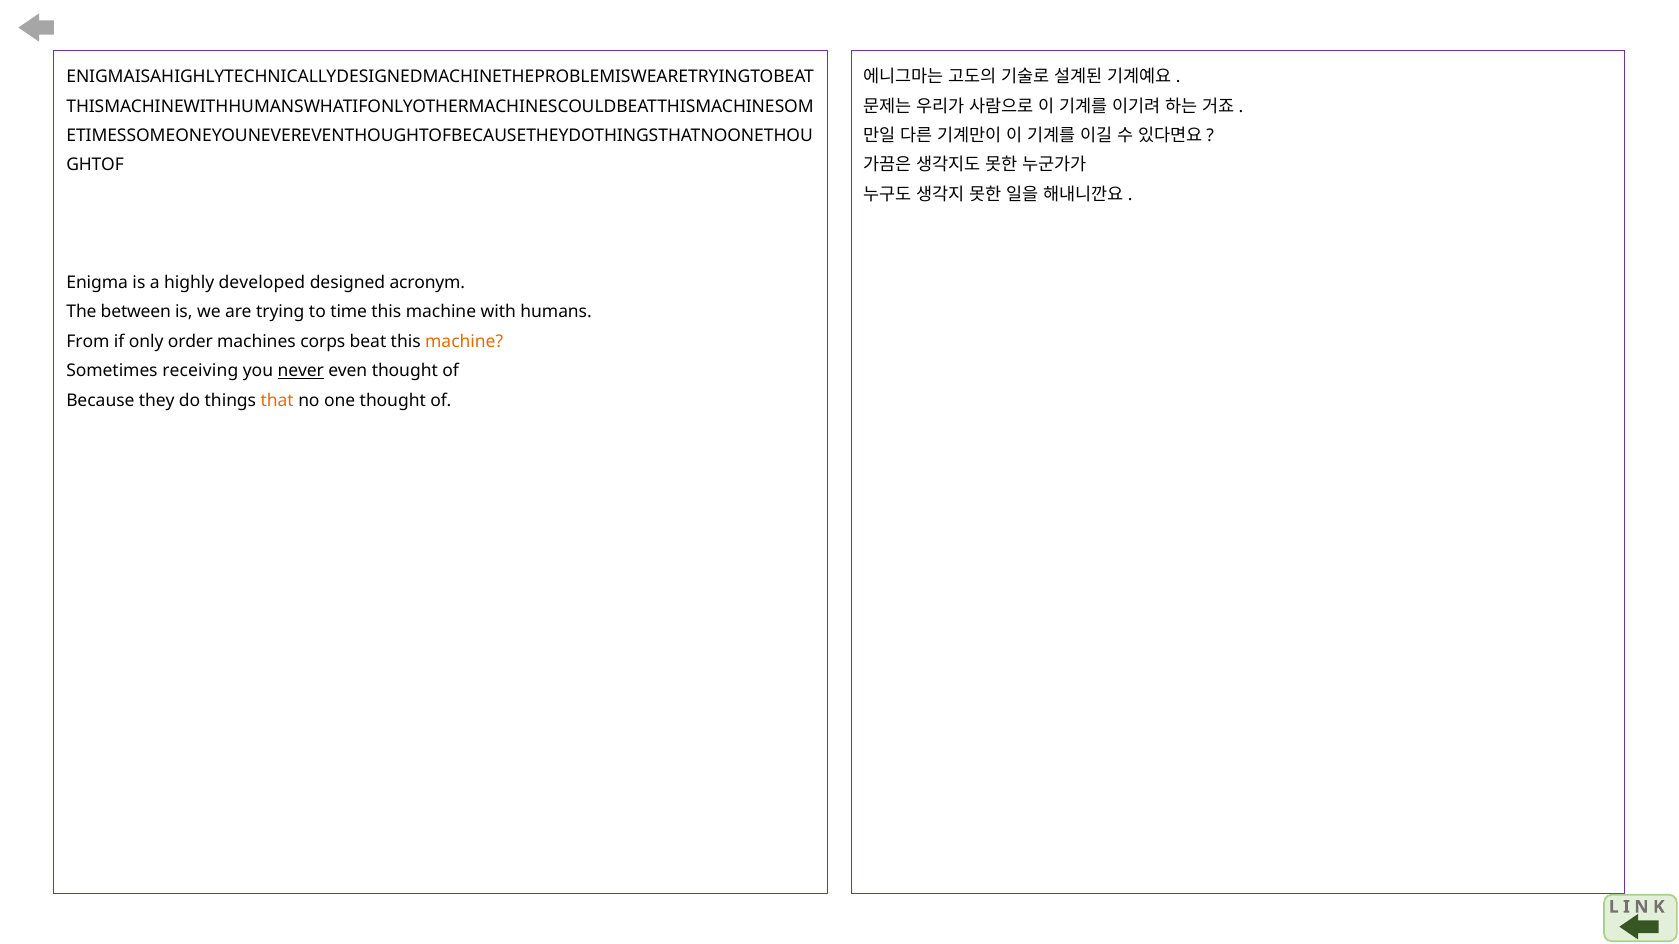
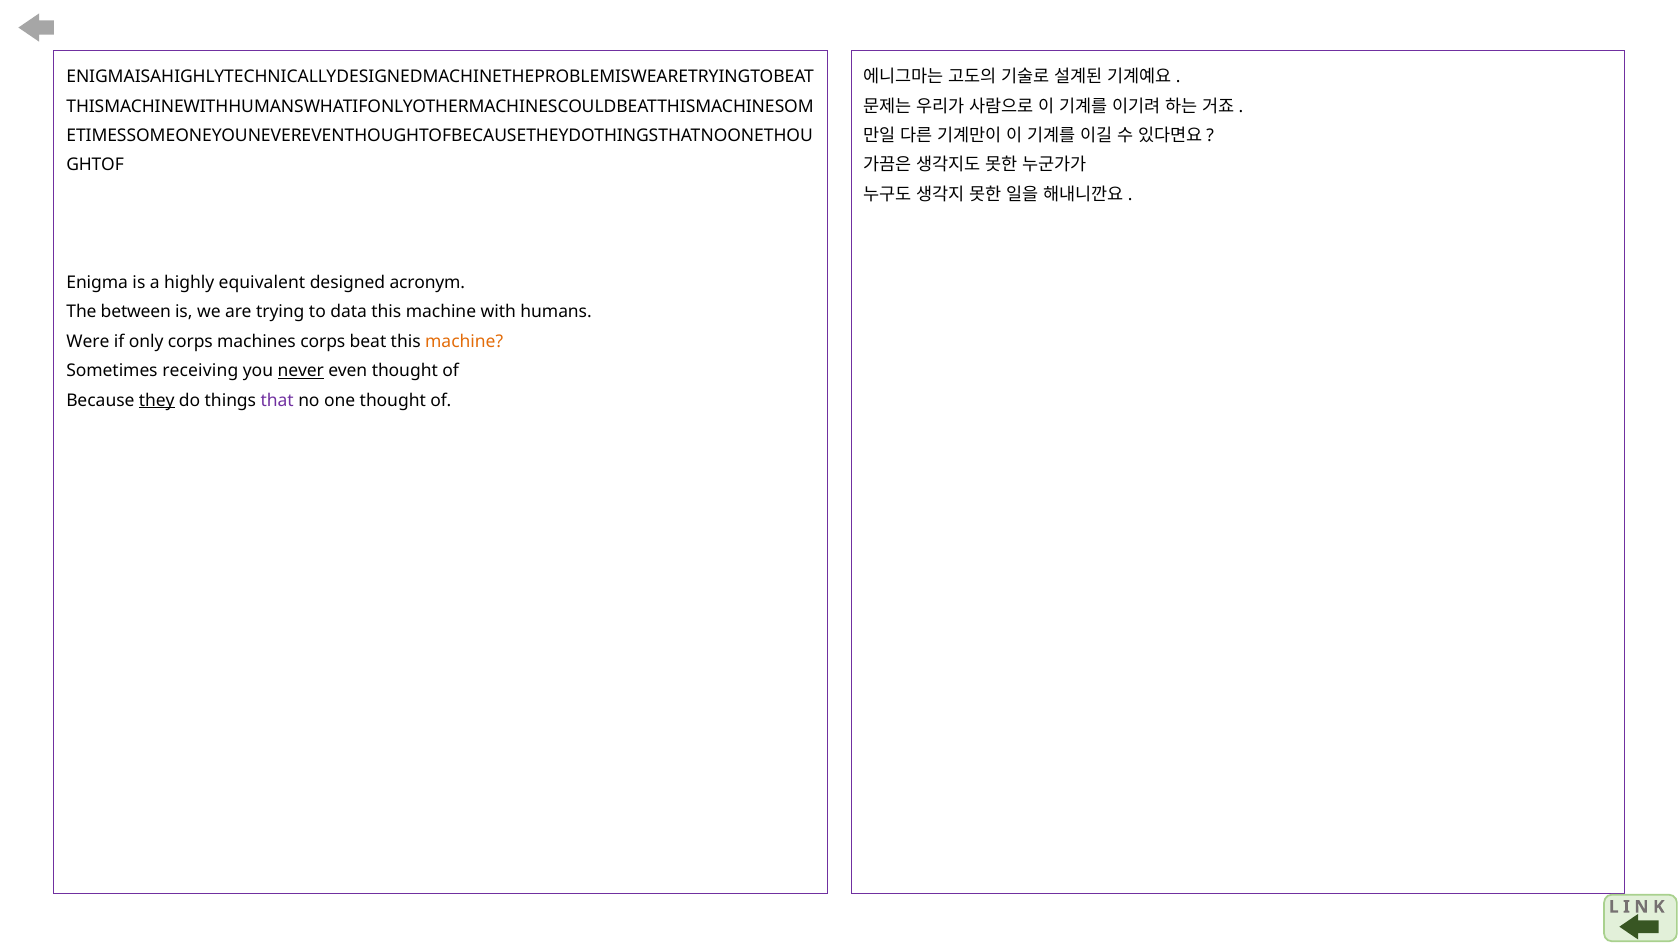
developed: developed -> equivalent (262, 283)
time: time -> data (349, 312)
From: From -> Were (88, 342)
only order: order -> corps (190, 342)
they underline: none -> present (157, 400)
that colour: orange -> purple (277, 400)
